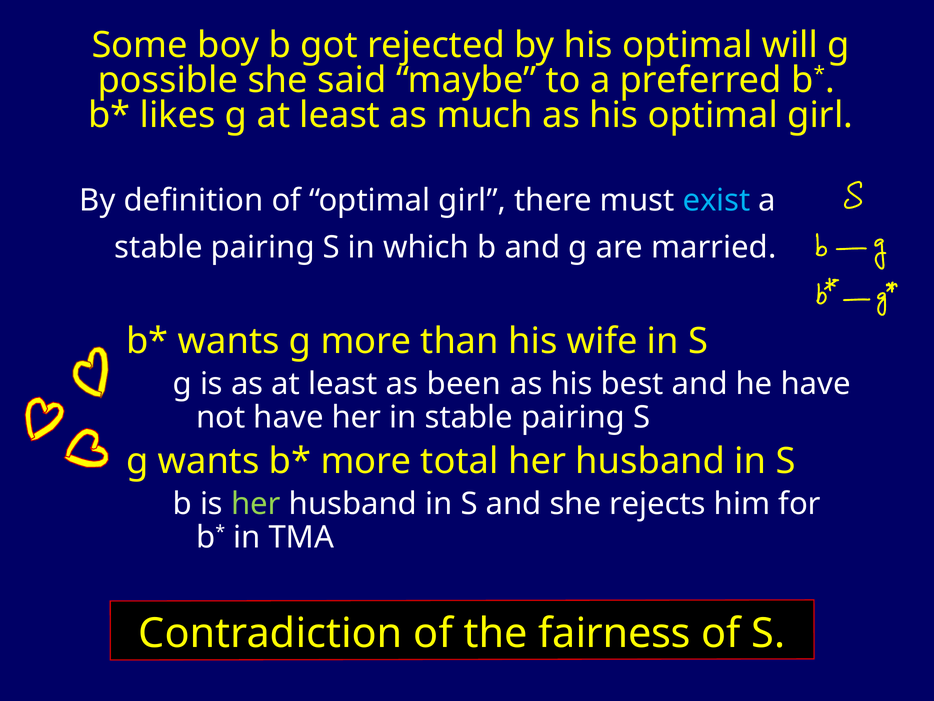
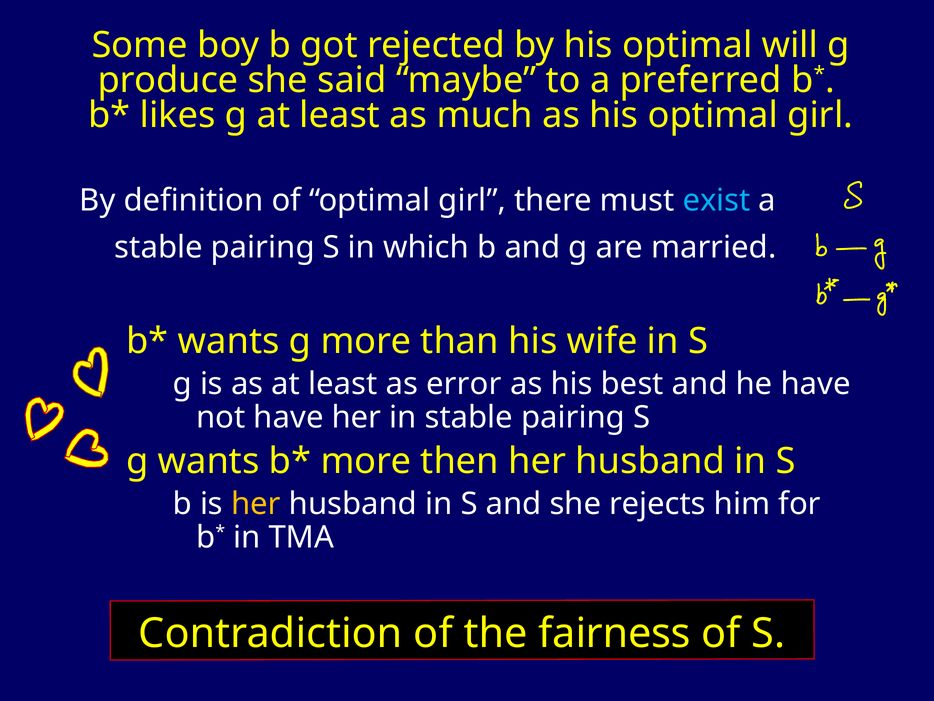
possible: possible -> produce (168, 80)
been: been -> error (464, 384)
total: total -> then (460, 461)
her colour: light green -> yellow (256, 504)
